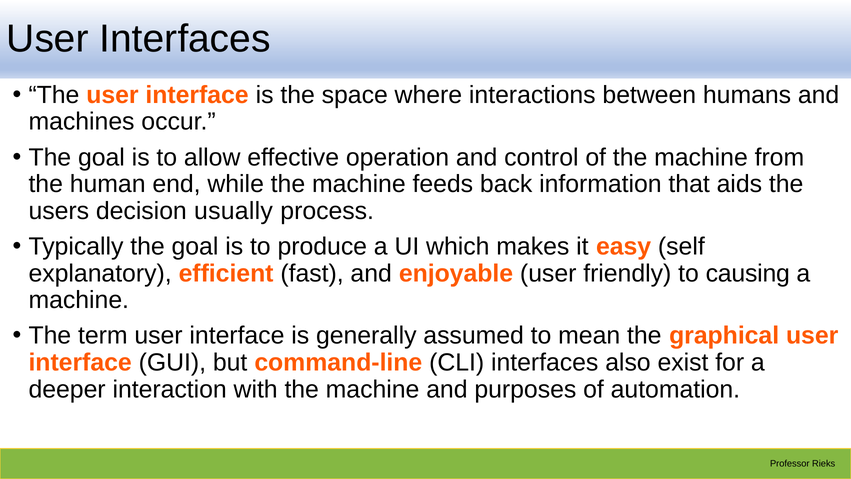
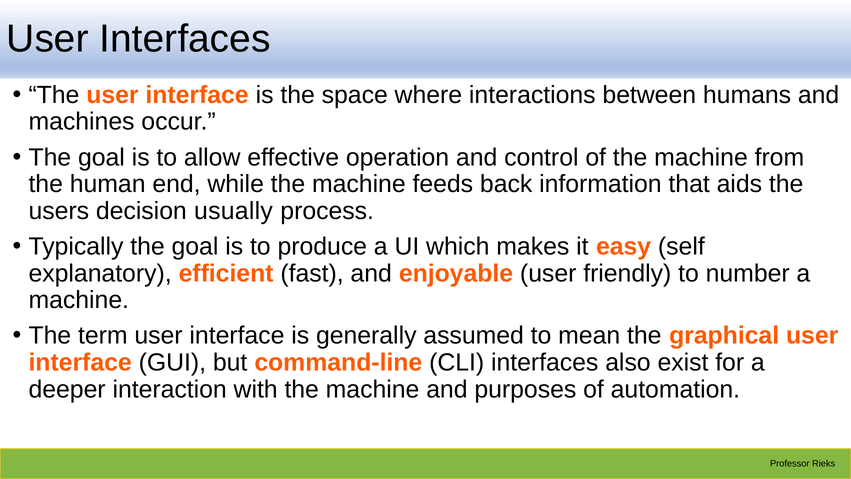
causing: causing -> number (748, 273)
